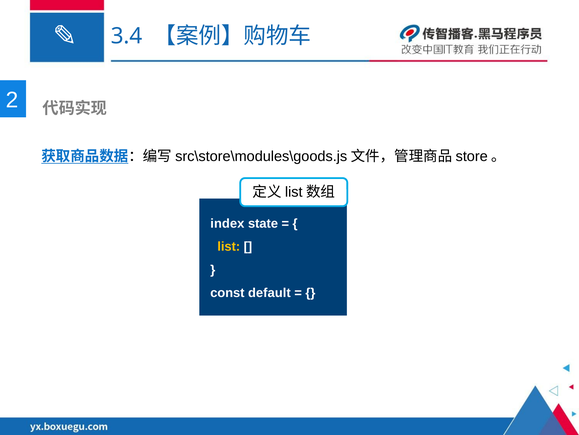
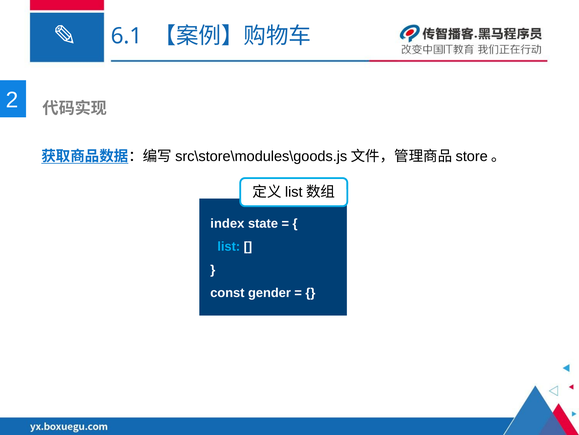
3.4: 3.4 -> 6.1 (127, 36)
list colour: yellow -> light blue (229, 246)
default: default -> gender (269, 293)
